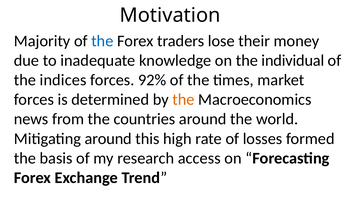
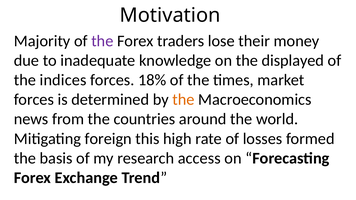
the colour: blue -> purple (102, 41)
individual: individual -> displayed (293, 61)
92%: 92% -> 18% (152, 80)
Mitigating around: around -> foreign (108, 139)
